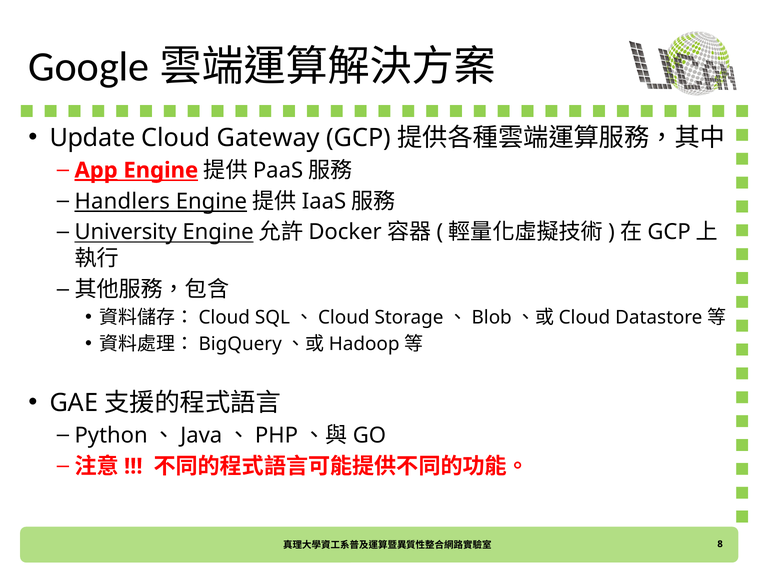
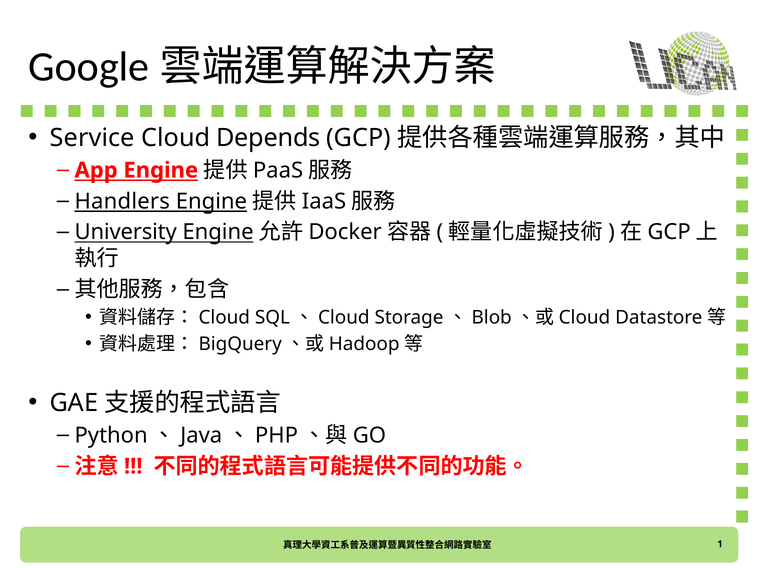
Update: Update -> Service (92, 138)
Gateway: Gateway -> Depends (268, 138)
App underline: present -> none (96, 170)
8: 8 -> 1 (720, 544)
